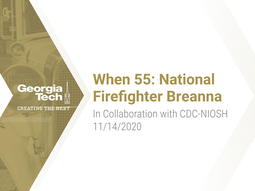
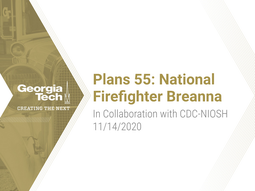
When: When -> Plans (112, 80)
